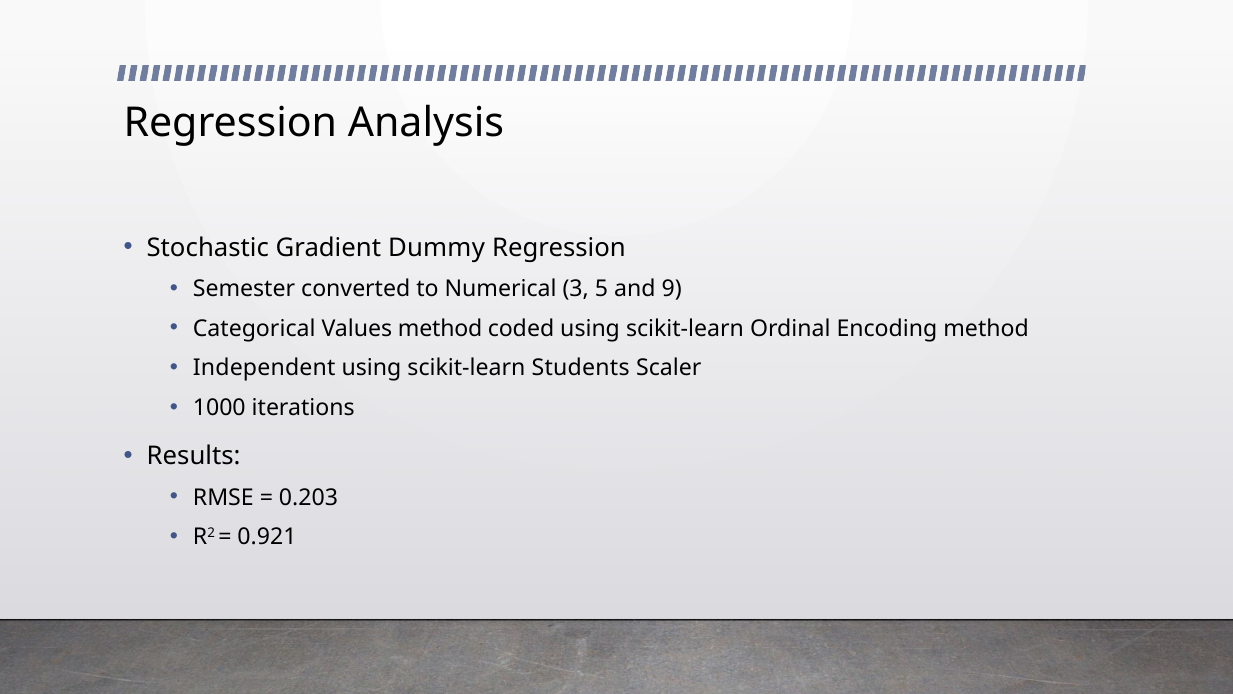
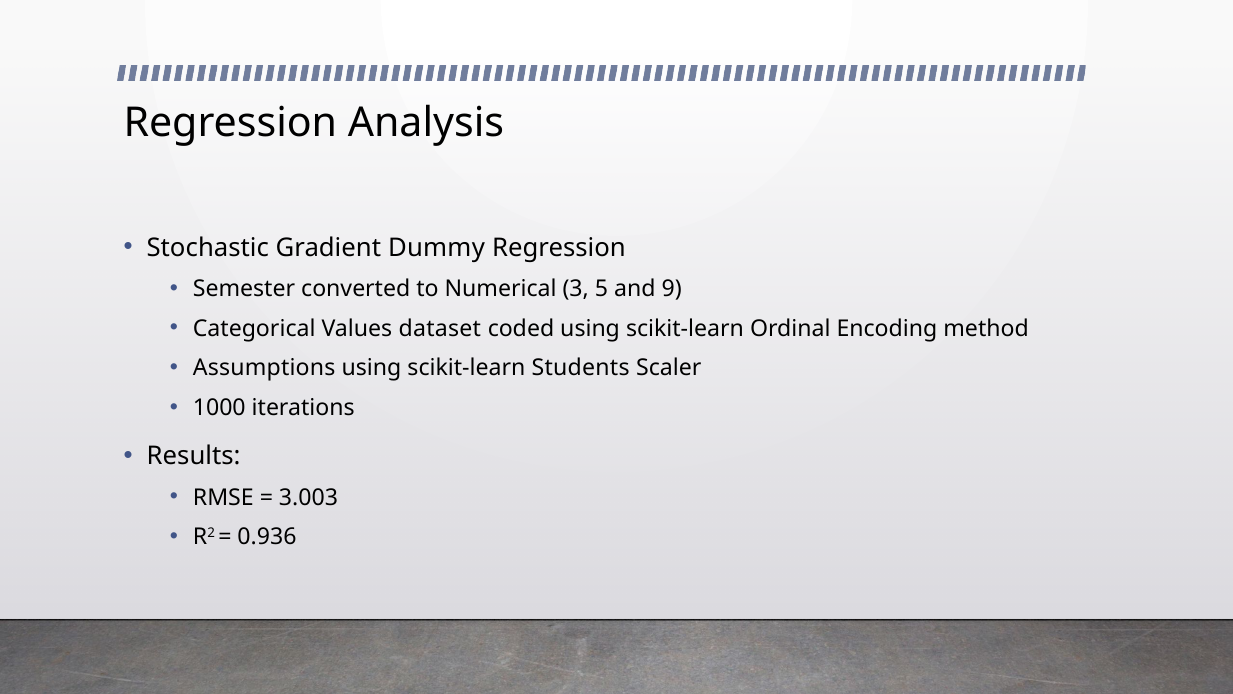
Values method: method -> dataset (440, 328)
Independent: Independent -> Assumptions (264, 368)
0.203: 0.203 -> 3.003 (308, 497)
0.921: 0.921 -> 0.936 (267, 537)
